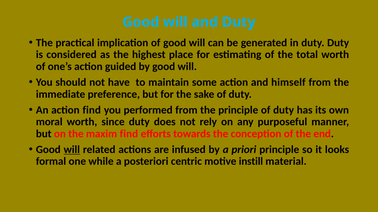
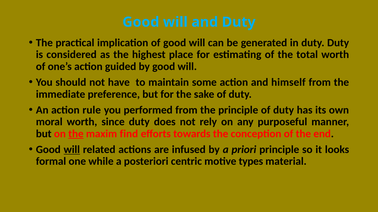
action find: find -> rule (92, 110)
the underline: none -> present (76, 134)
instill: instill -> types (251, 162)
